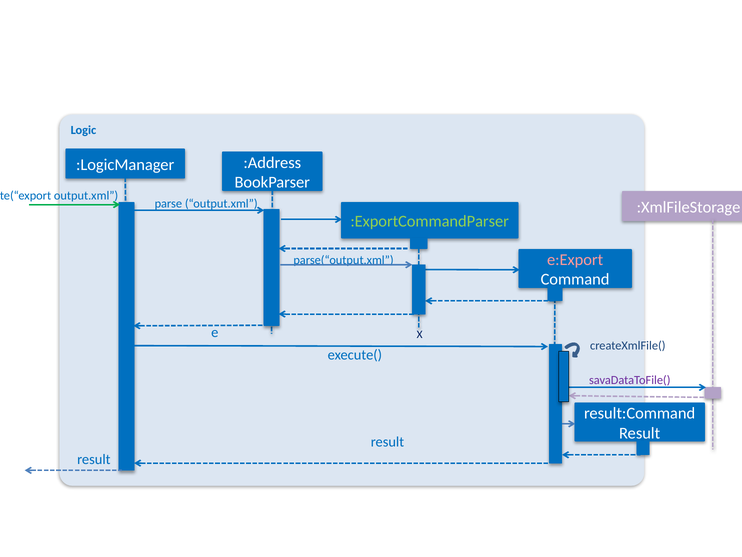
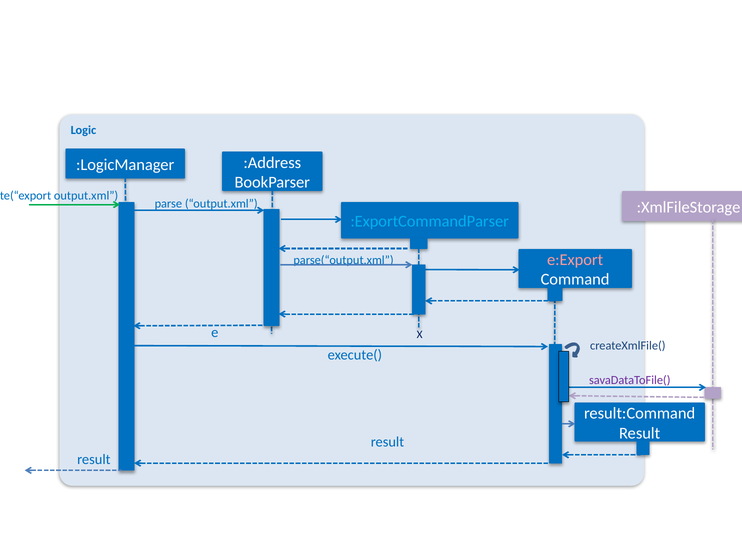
:ExportCommandParser colour: light green -> light blue (430, 221)
